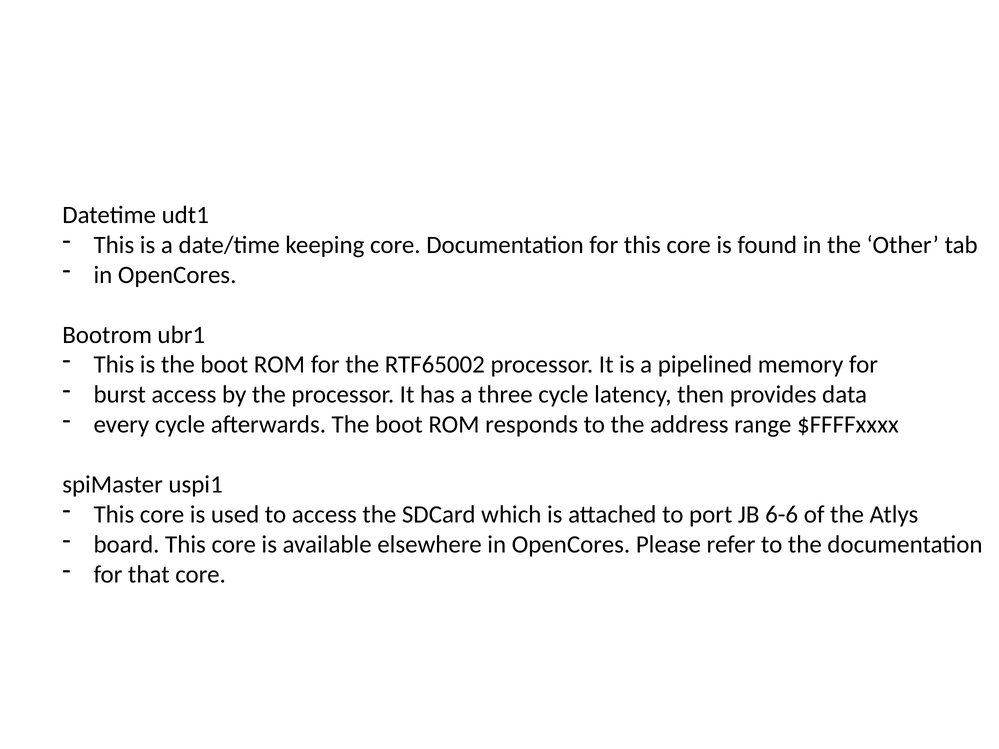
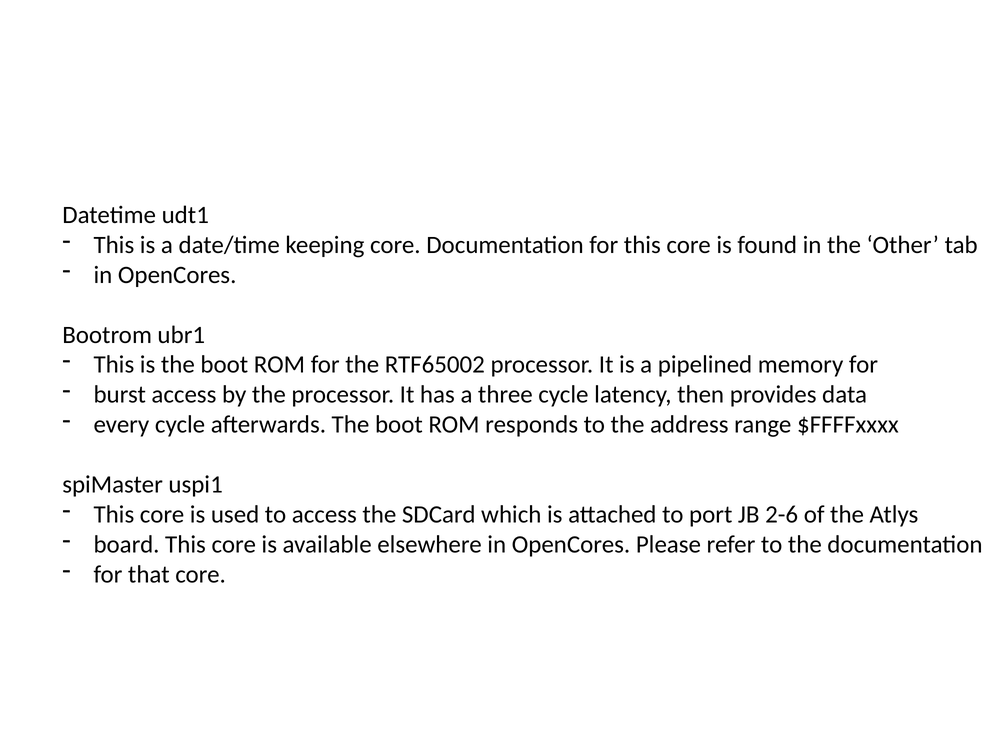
6-6: 6-6 -> 2-6 (782, 515)
